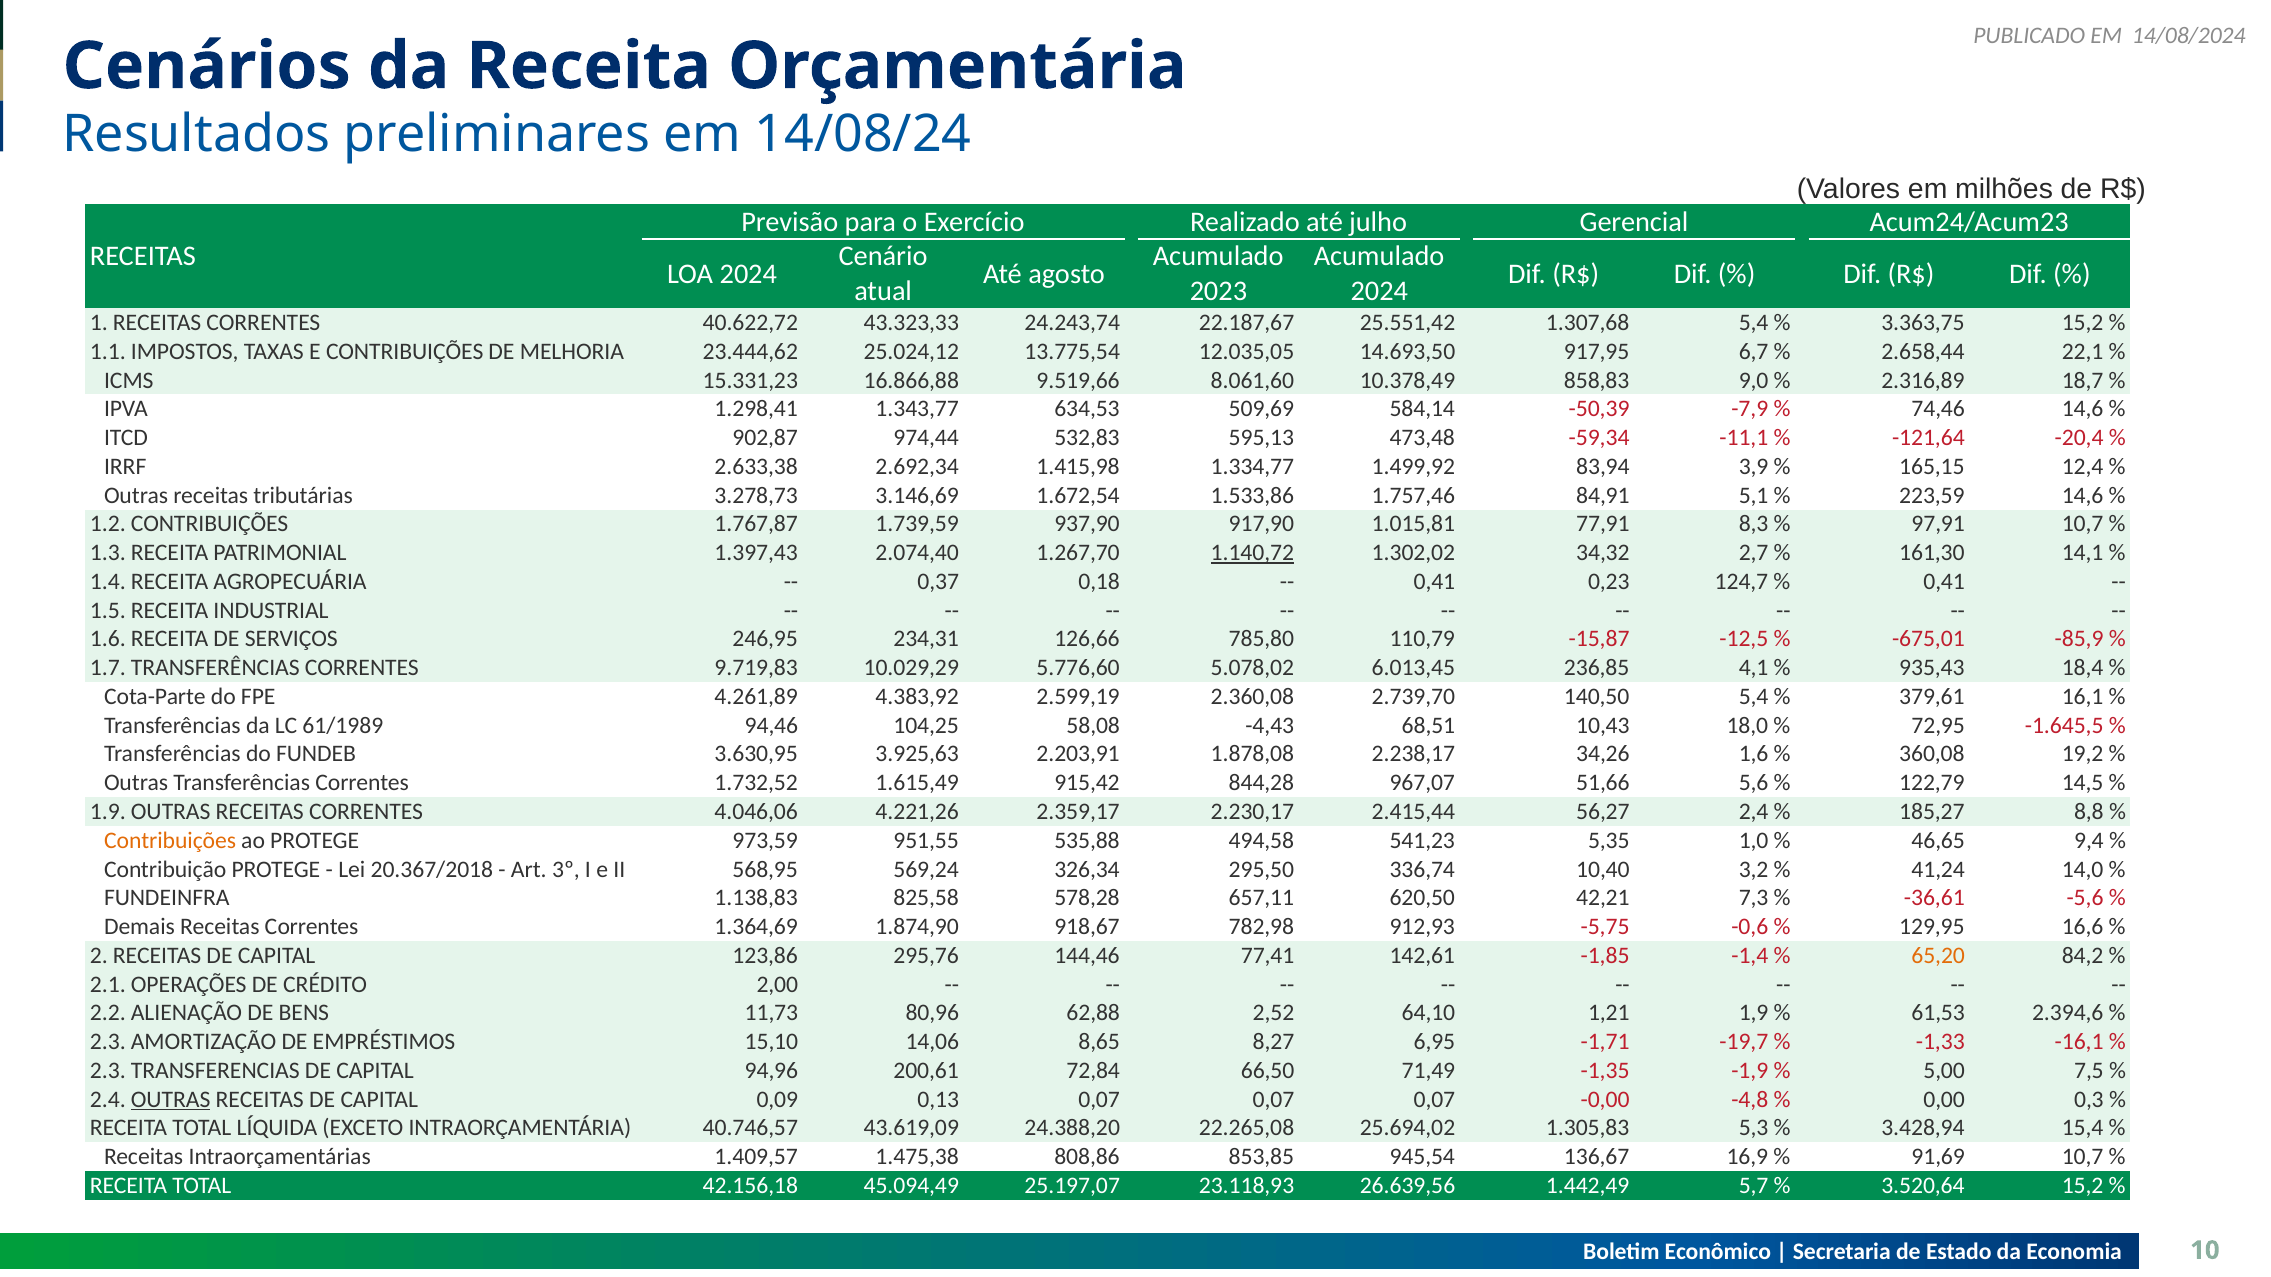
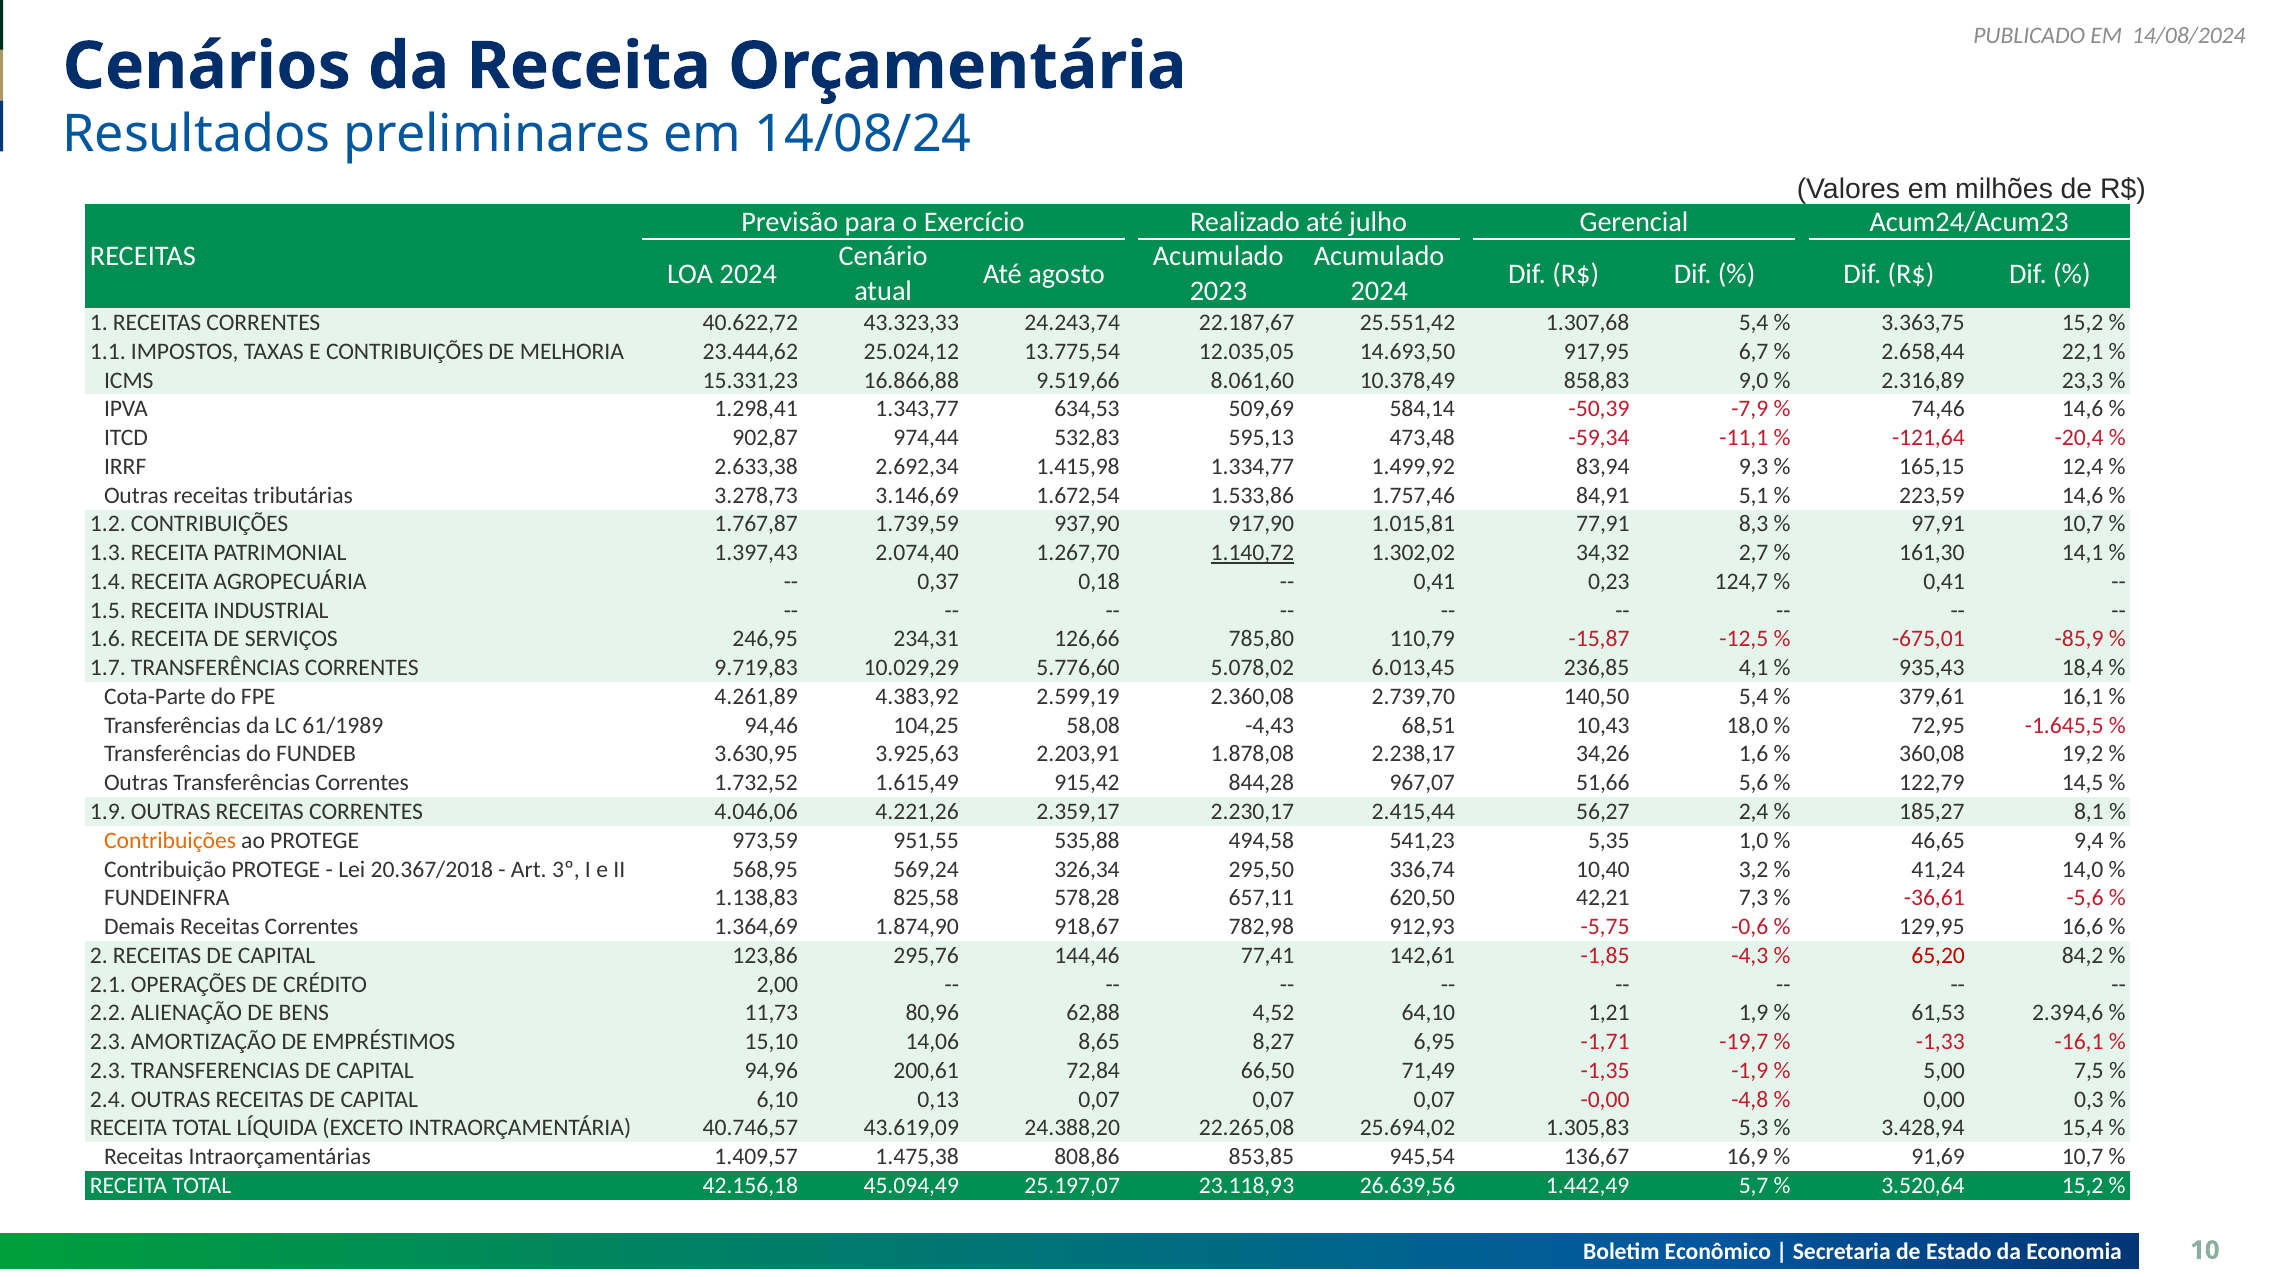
18,7: 18,7 -> 23,3 (2083, 380)
3,9: 3,9 -> 9,3 (1754, 467)
8,8: 8,8 -> 8,1 (2089, 812)
-1,4: -1,4 -> -4,3 (1750, 956)
65,20 colour: orange -> red (1938, 956)
2,52: 2,52 -> 4,52 (1274, 1013)
OUTRAS underline: present -> none (171, 1100)
0,09: 0,09 -> 6,10 (777, 1100)
